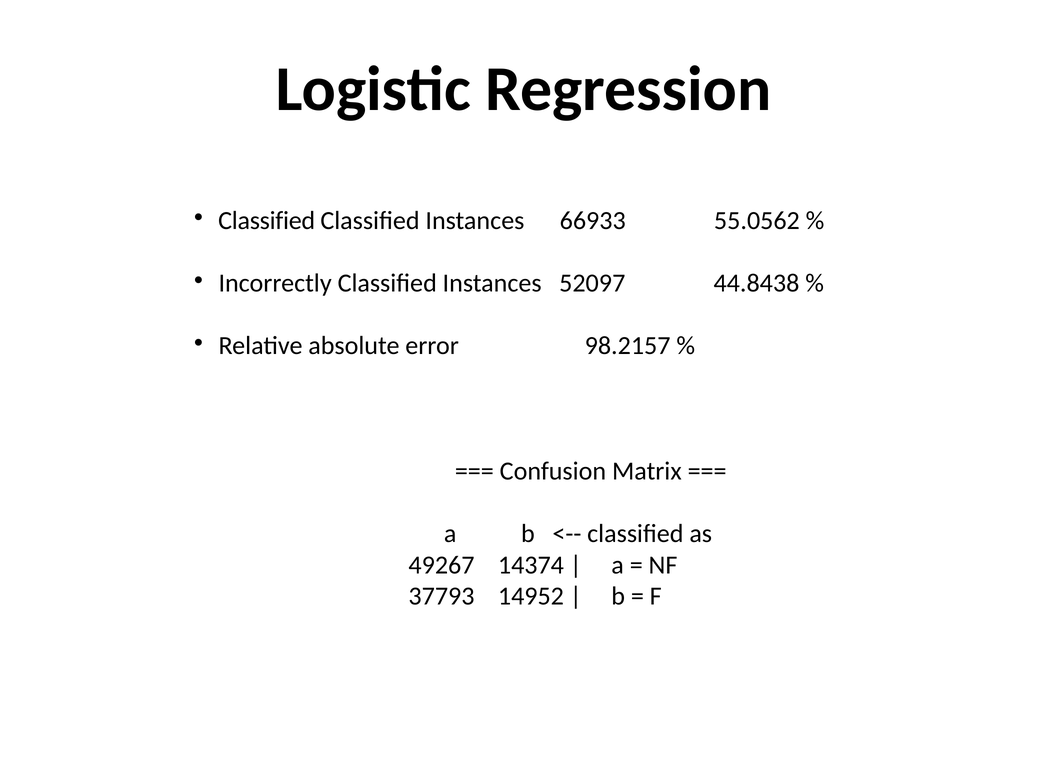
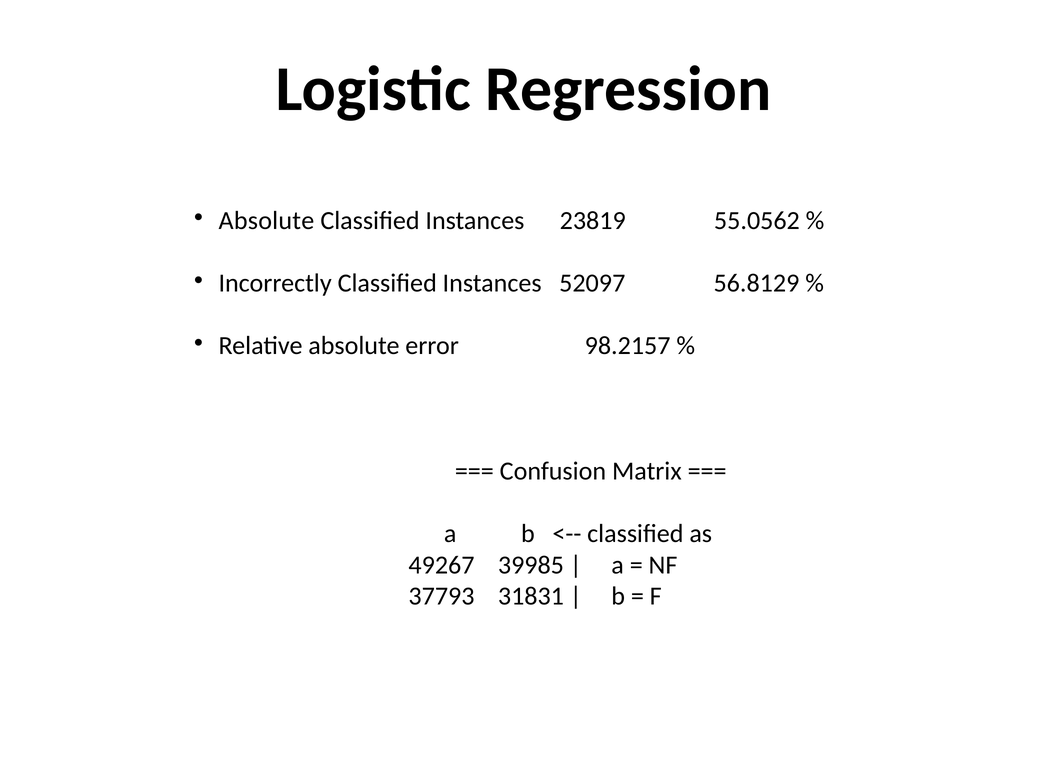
Classified: Classified -> Absolute (266, 220)
66933: 66933 -> 23819 (593, 220)
44.8438: 44.8438 -> 56.8129 (756, 283)
14374: 14374 -> 39985 (531, 565)
14952: 14952 -> 31831 (531, 596)
